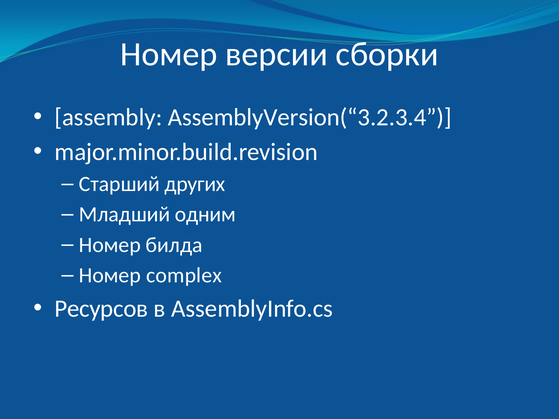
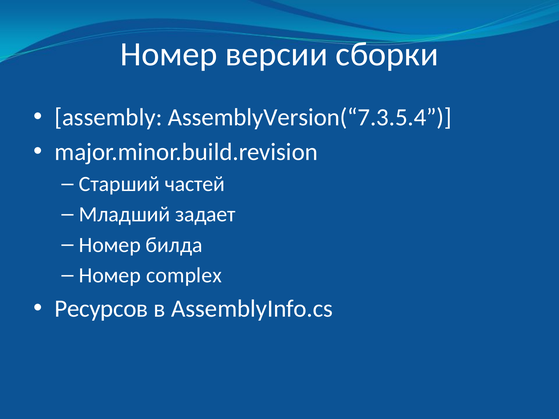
AssemblyVersion(“3.2.3.4: AssemblyVersion(“3.2.3.4 -> AssemblyVersion(“7.3.5.4 (310, 117)
других: других -> частей (195, 184)
одним: одним -> задает (205, 215)
